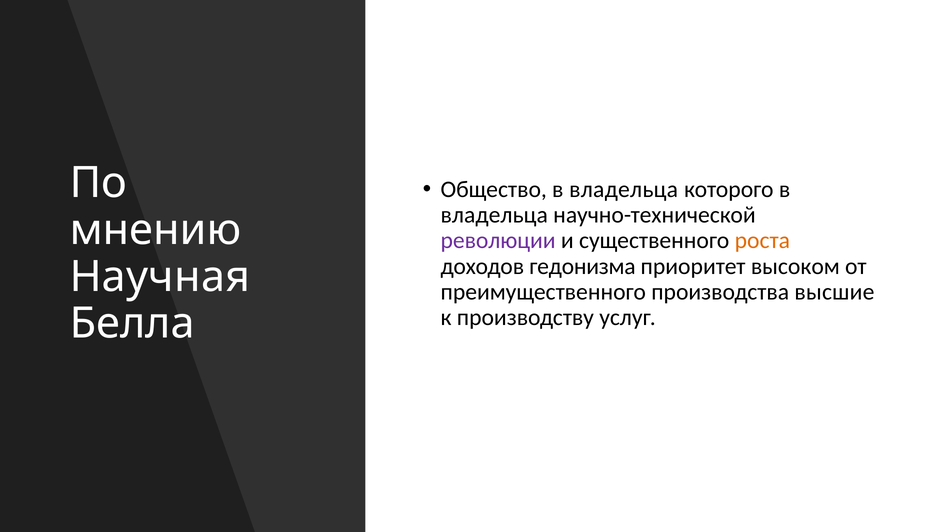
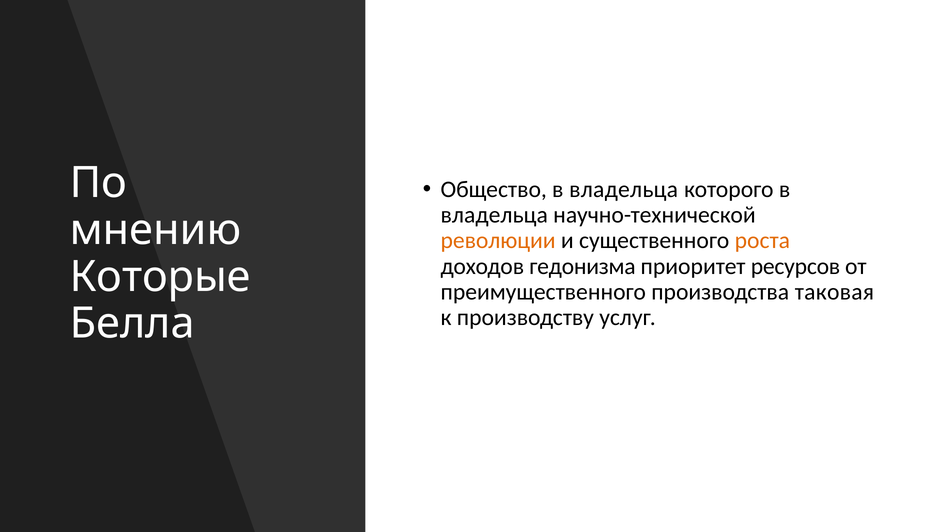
революции colour: purple -> orange (498, 241)
высоком: высоком -> ресурсов (795, 266)
Научная: Научная -> Которые (160, 277)
высшие: высшие -> таковая (834, 292)
